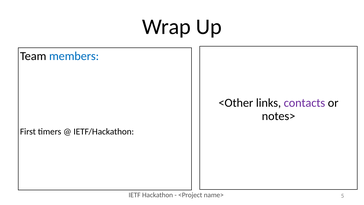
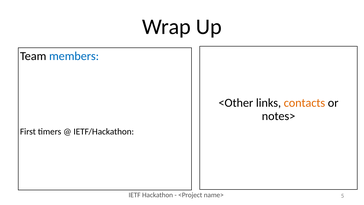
contacts colour: purple -> orange (304, 103)
